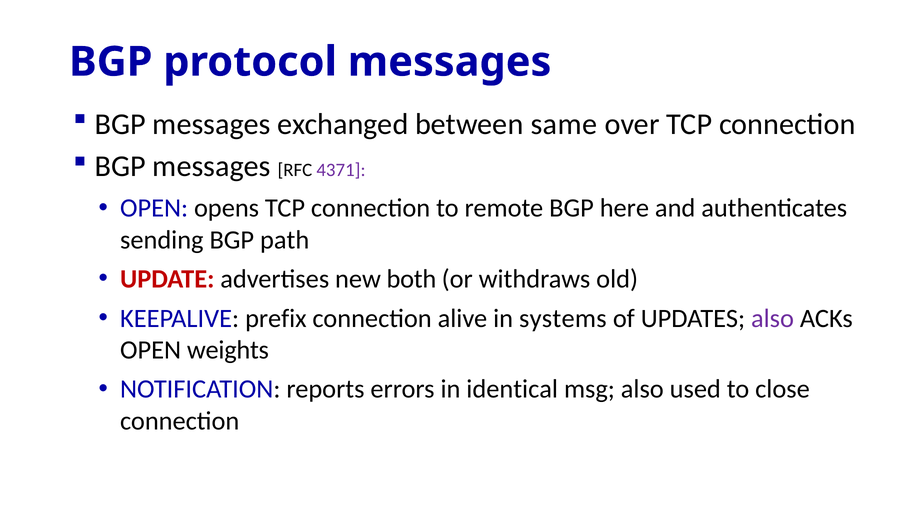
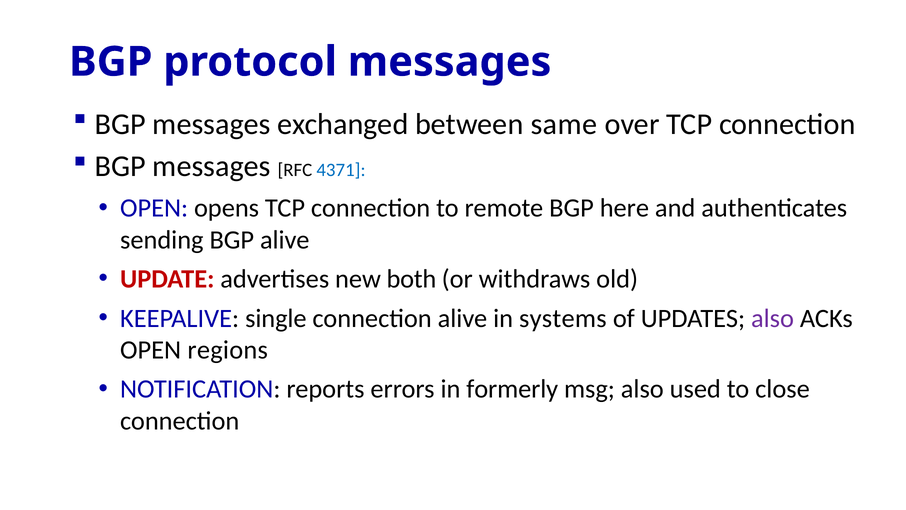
4371 colour: purple -> blue (341, 170)
BGP path: path -> alive (285, 240)
prefix: prefix -> single (276, 318)
weights: weights -> regions (228, 350)
identical: identical -> formerly (512, 389)
